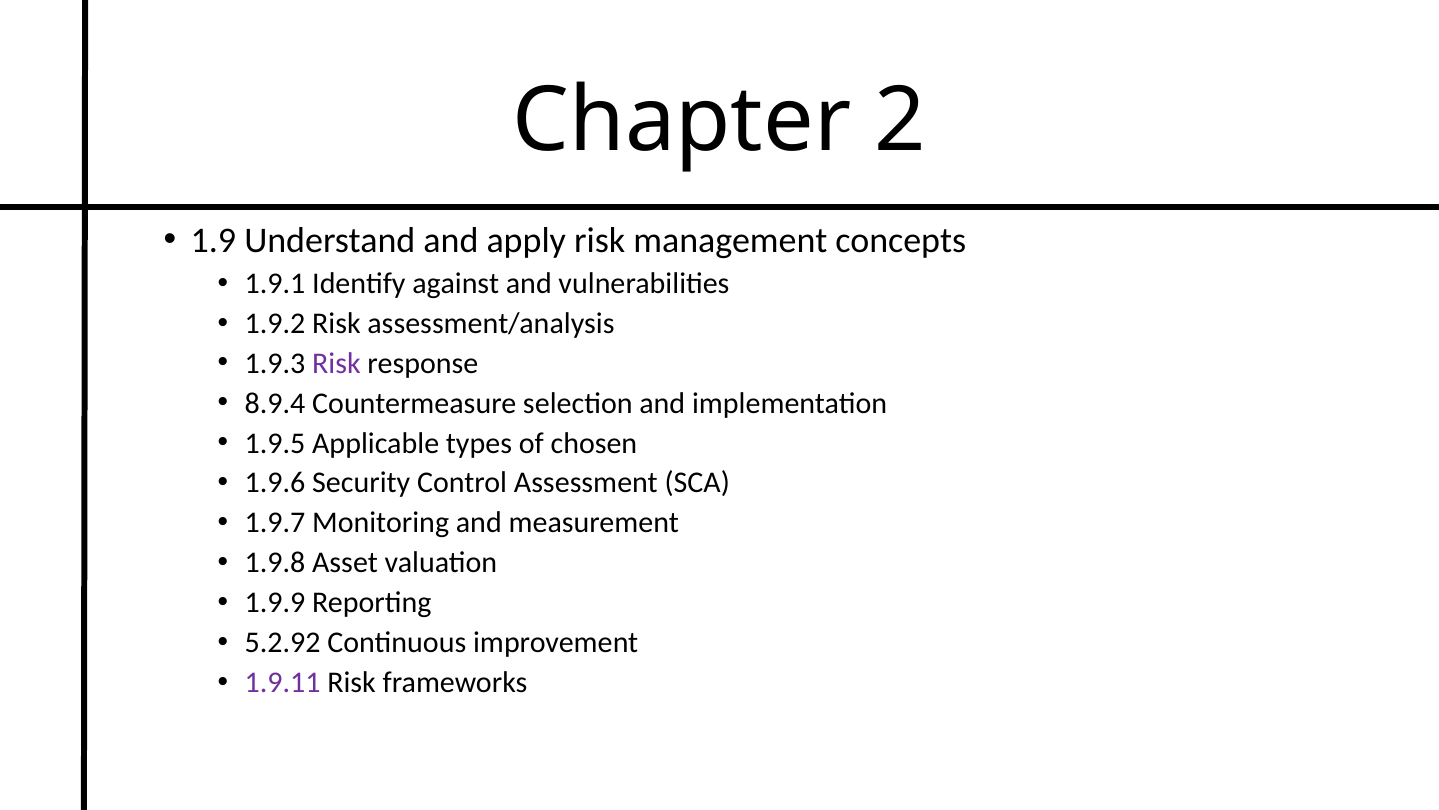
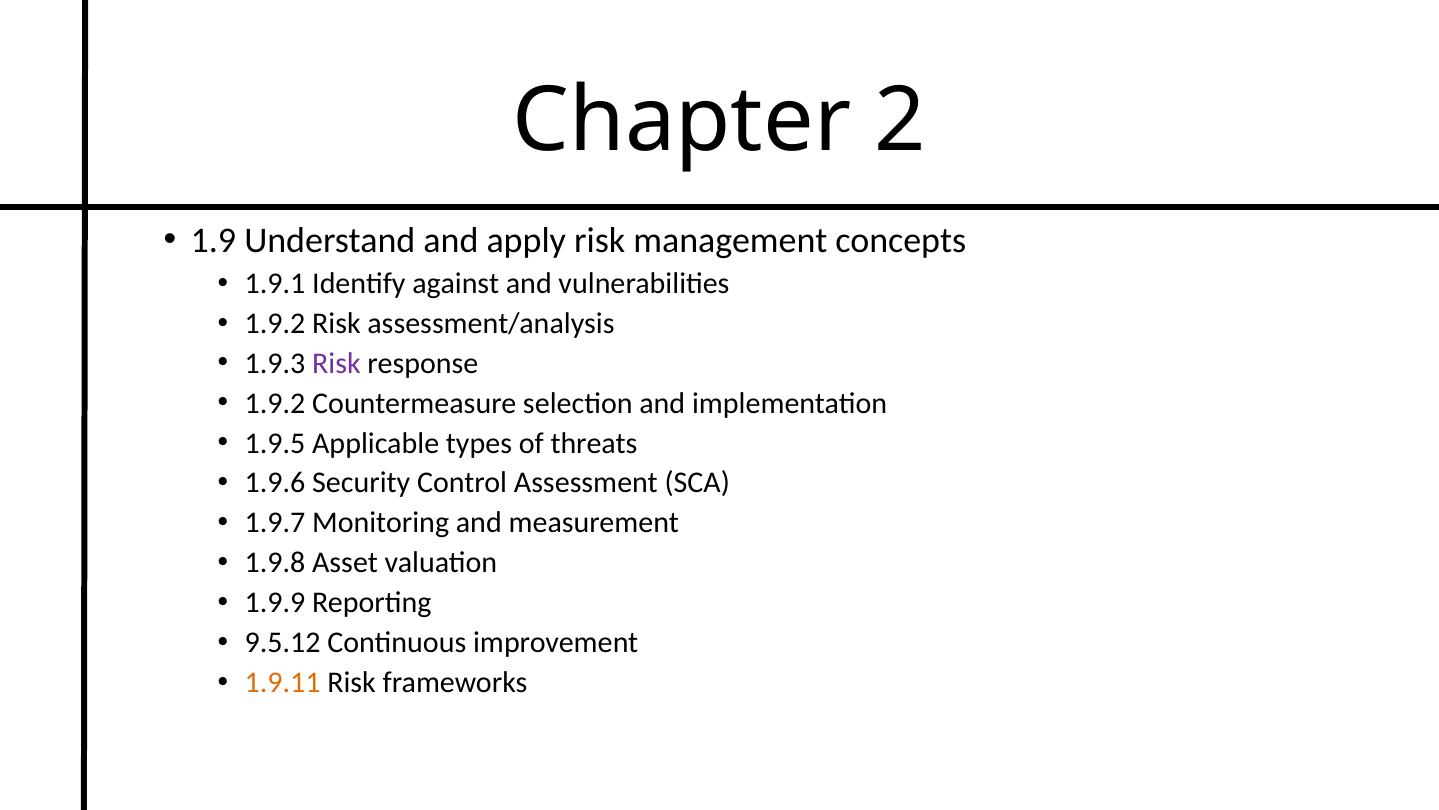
8.9.4: 8.9.4 -> 1.9.2 (275, 403)
chosen: chosen -> threats (594, 443)
5.2.92: 5.2.92 -> 9.5.12 (283, 642)
1.9.11 colour: purple -> orange (283, 682)
